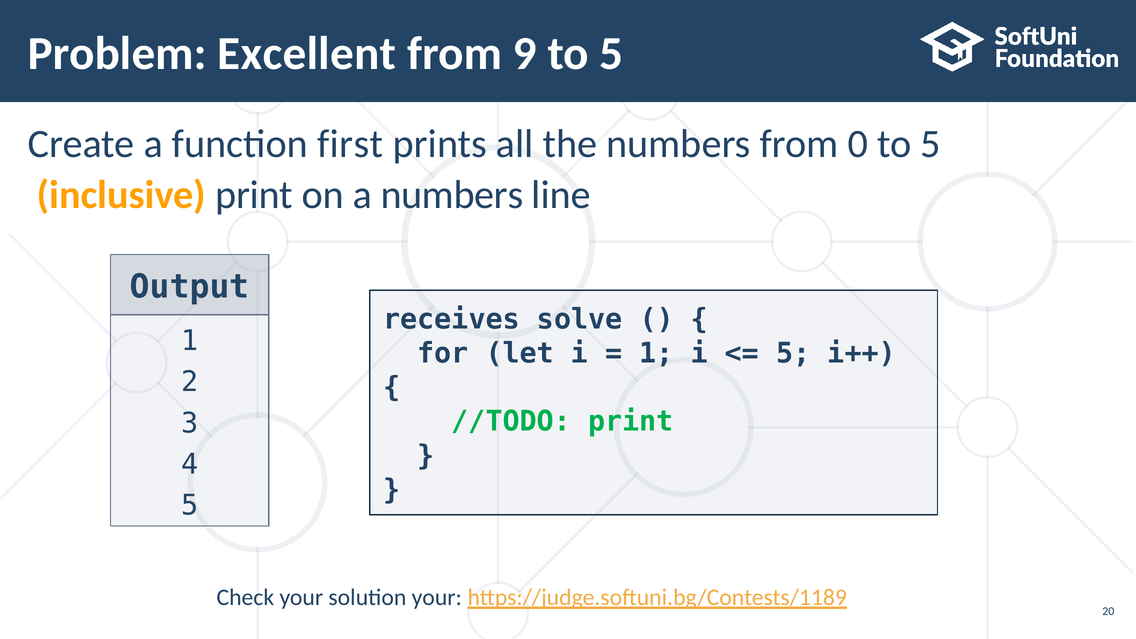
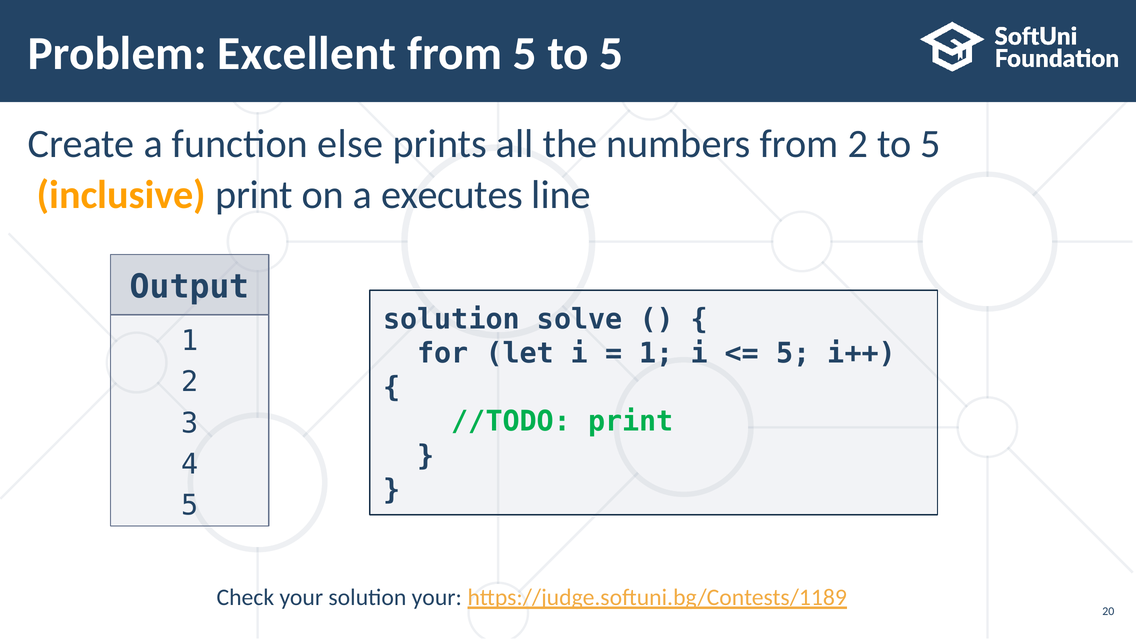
from 9: 9 -> 5 (525, 54)
first: first -> else (350, 144)
from 0: 0 -> 2 (858, 144)
a numbers: numbers -> executes (452, 195)
receives: receives -> solution (451, 319)
